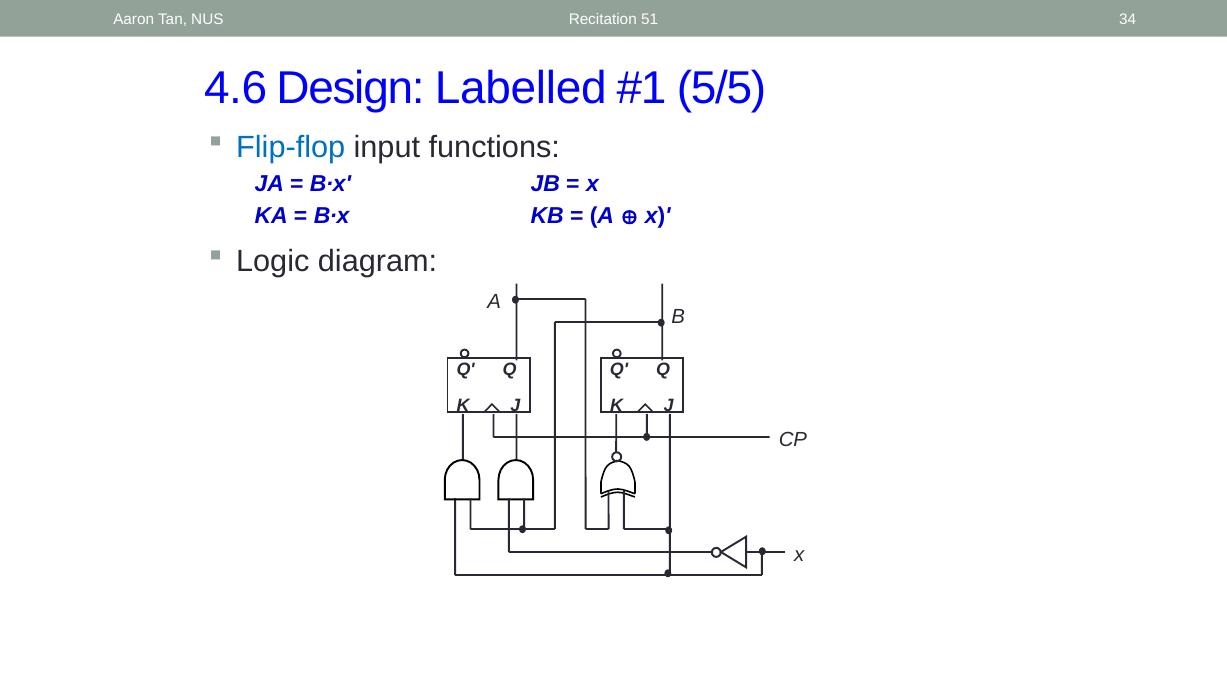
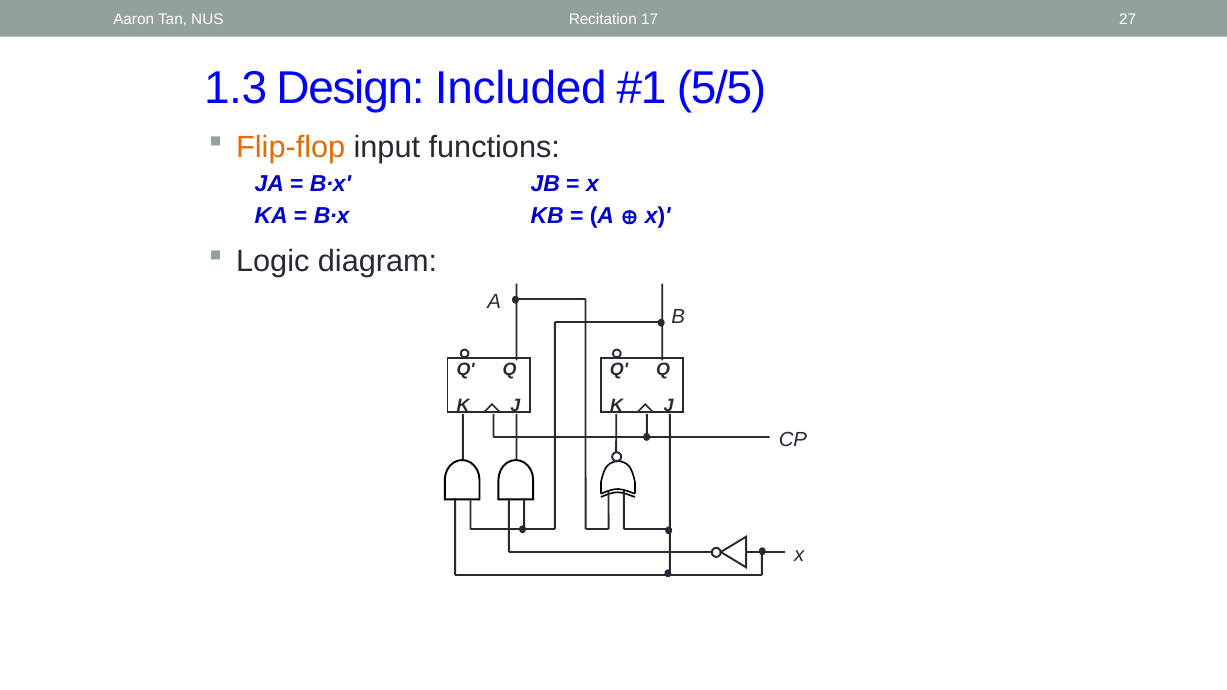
51: 51 -> 17 (650, 19)
34: 34 -> 27 (1128, 19)
4.6: 4.6 -> 1.3 (236, 88)
Labelled: Labelled -> Included (521, 88)
Flip-flop colour: blue -> orange (291, 148)
